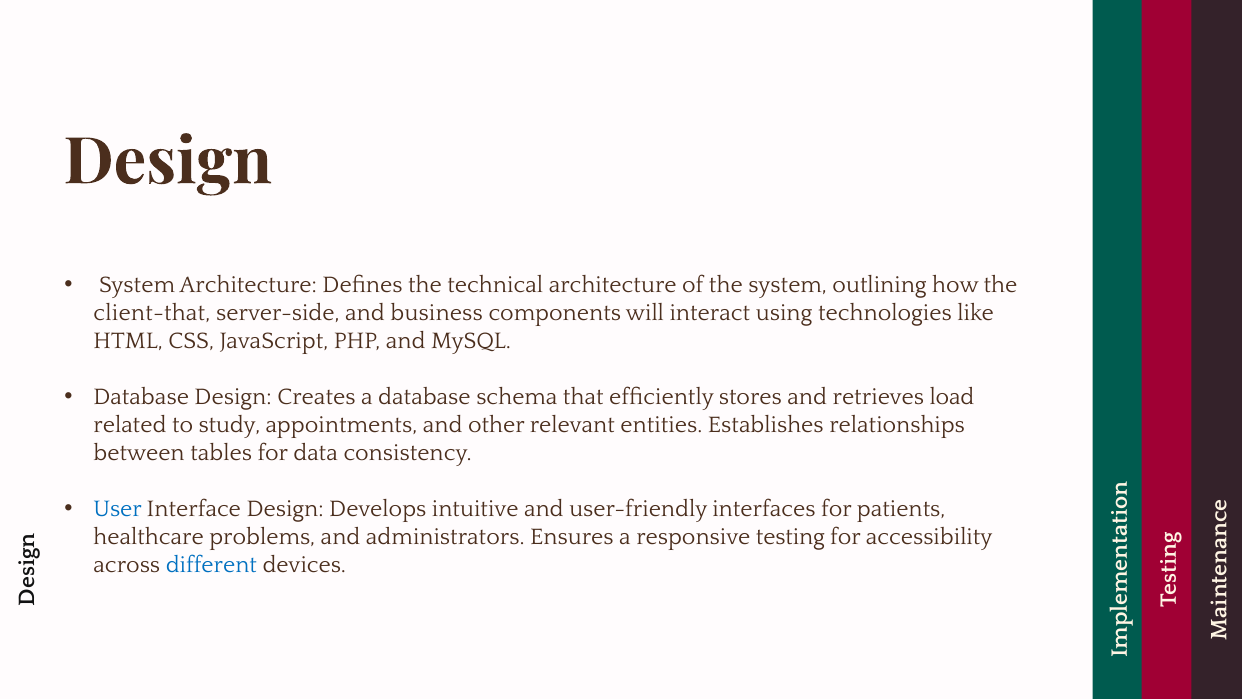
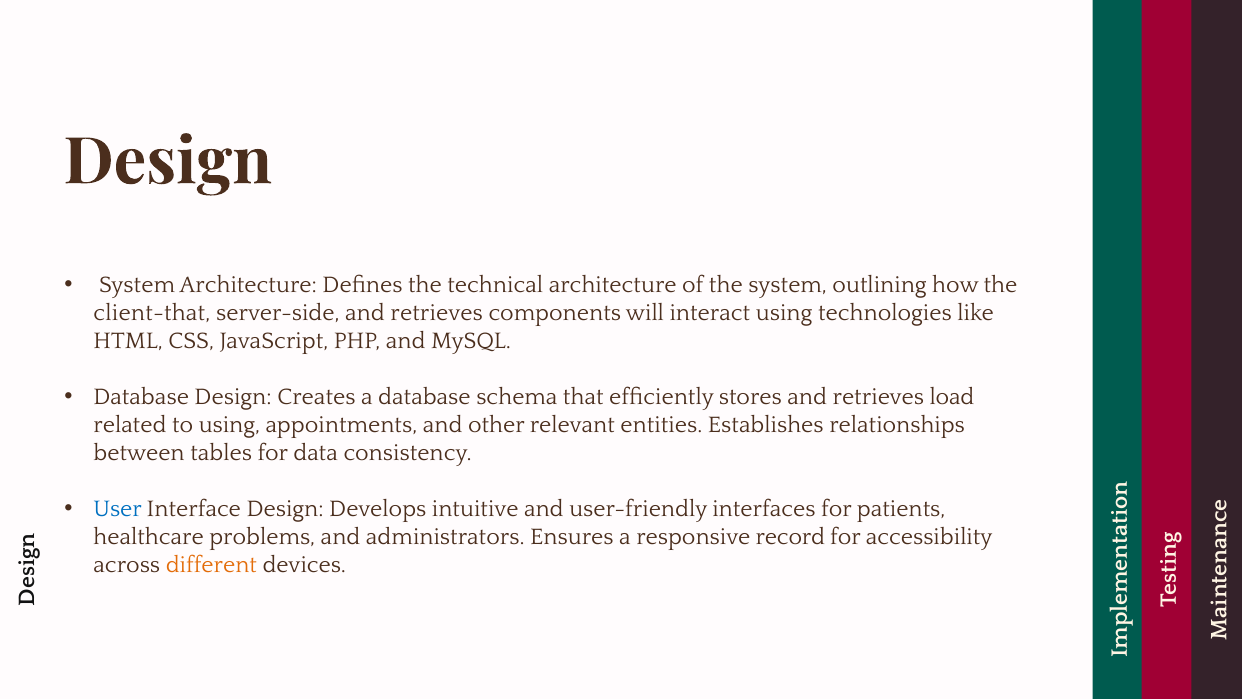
server-side and business: business -> retrieves (437, 313)
to study: study -> using (229, 425)
testing: testing -> record (790, 536)
different colour: blue -> orange (211, 564)
